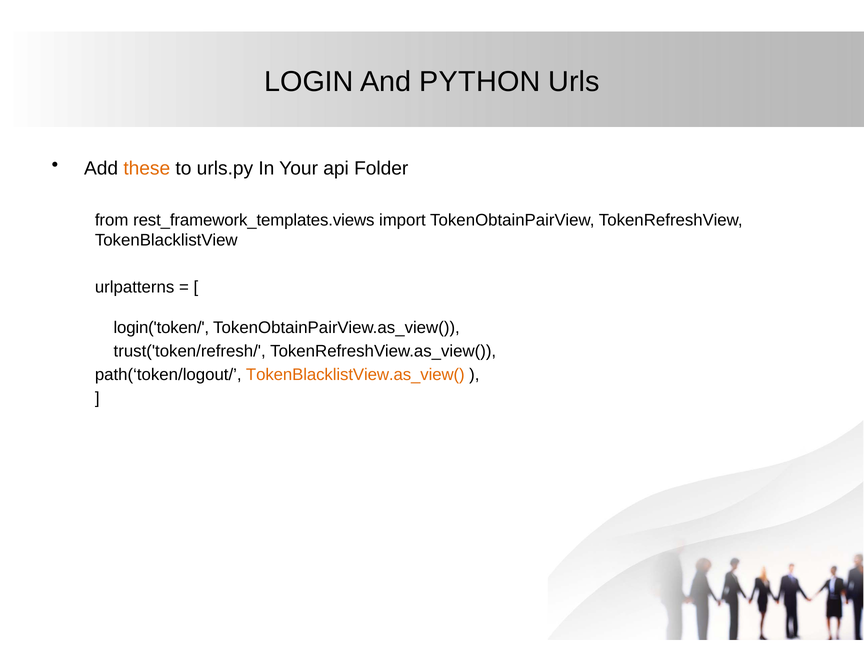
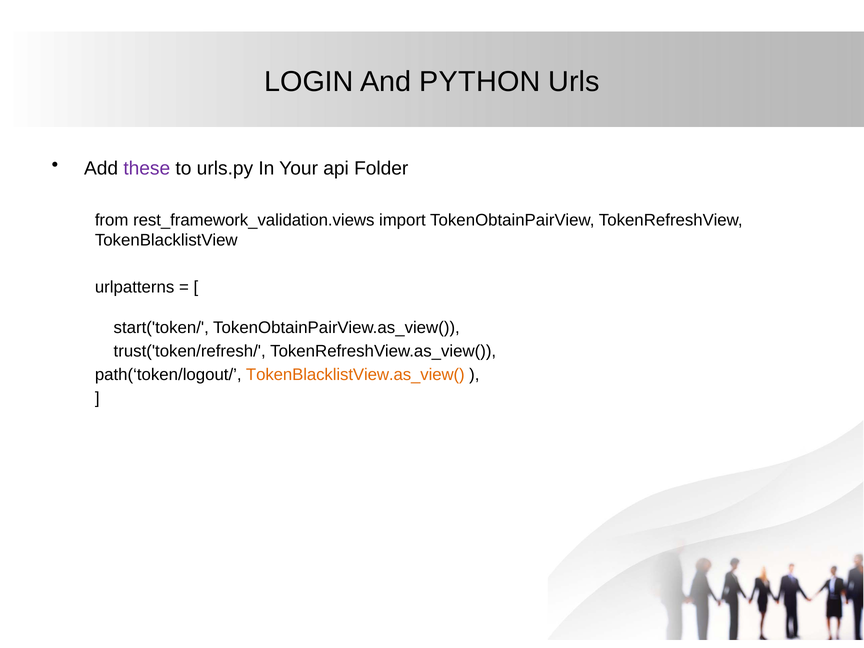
these colour: orange -> purple (147, 168)
rest_framework_templates.views: rest_framework_templates.views -> rest_framework_validation.views (254, 220)
login('token/: login('token/ -> start('token/ (161, 328)
